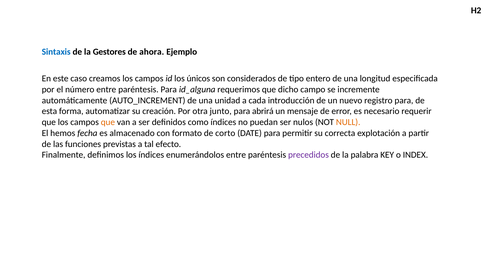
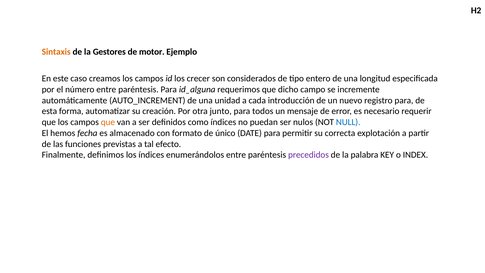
Sintaxis colour: blue -> orange (56, 52)
ahora: ahora -> motor (152, 52)
únicos: únicos -> crecer (198, 78)
abrirá: abrirá -> todos (263, 111)
NULL colour: orange -> blue (348, 122)
corto: corto -> único (225, 133)
